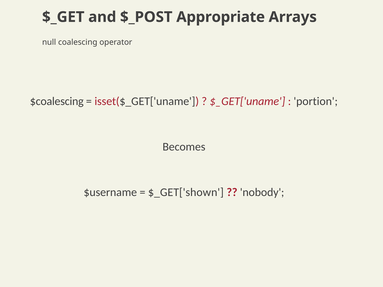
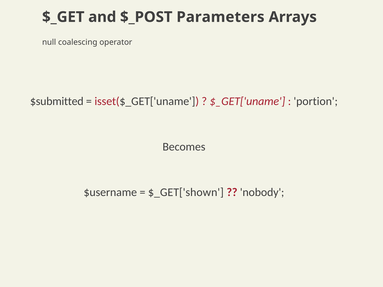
Appropriate: Appropriate -> Parameters (220, 17)
$coalescing: $coalescing -> $submitted (57, 101)
